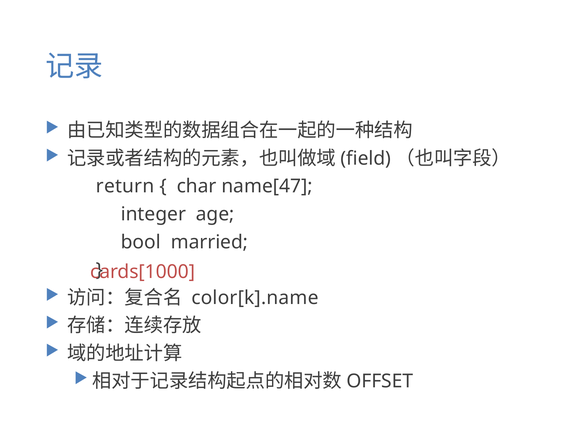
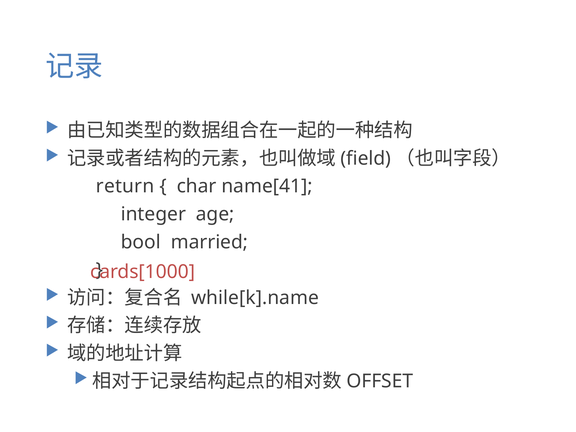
name[47: name[47 -> name[41 (267, 186)
color[k].name: color[k].name -> while[k].name (255, 298)
